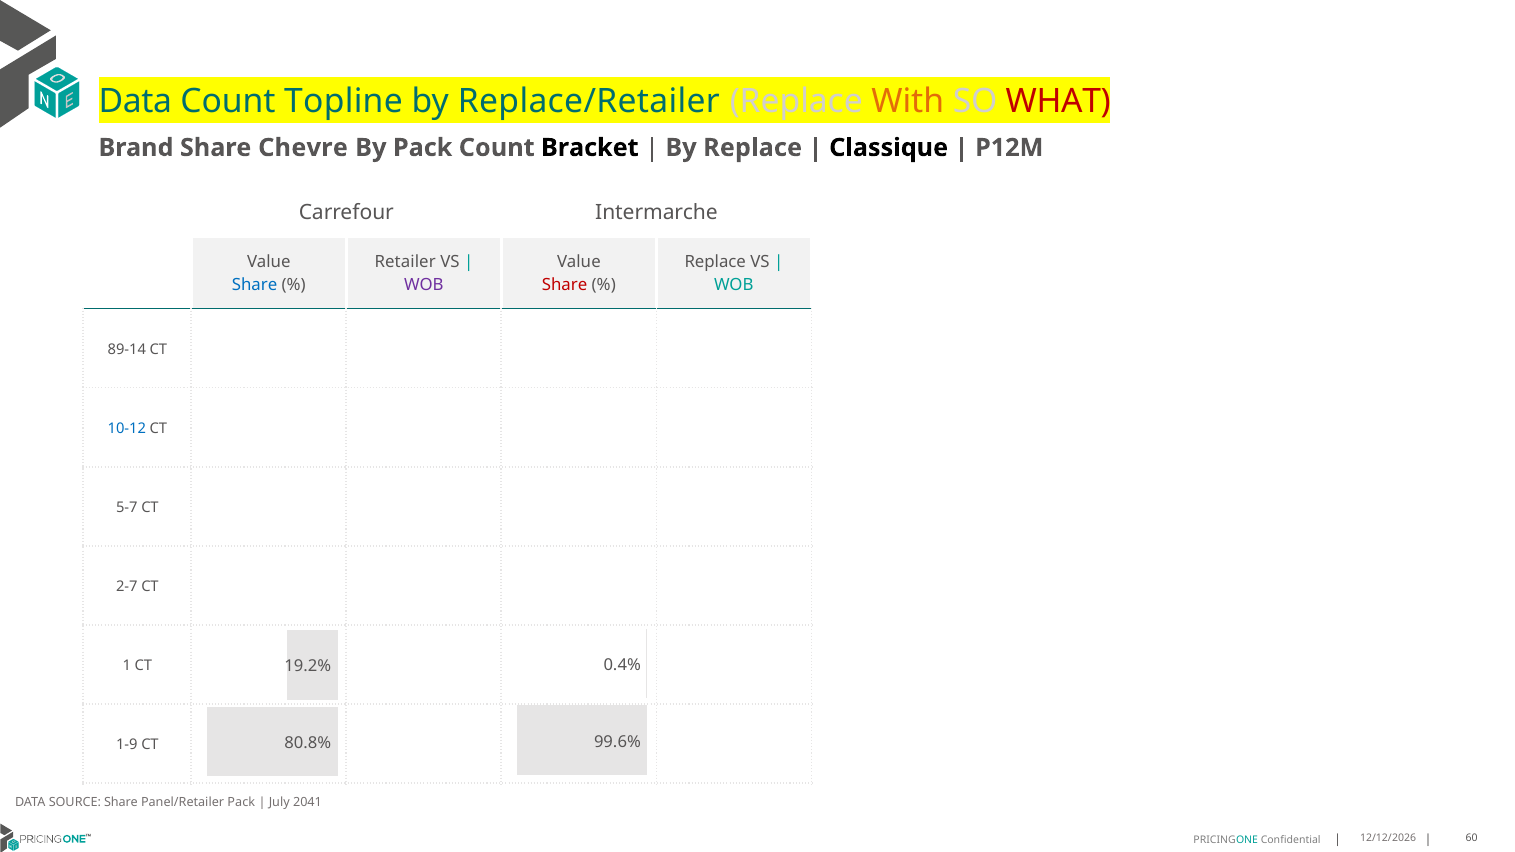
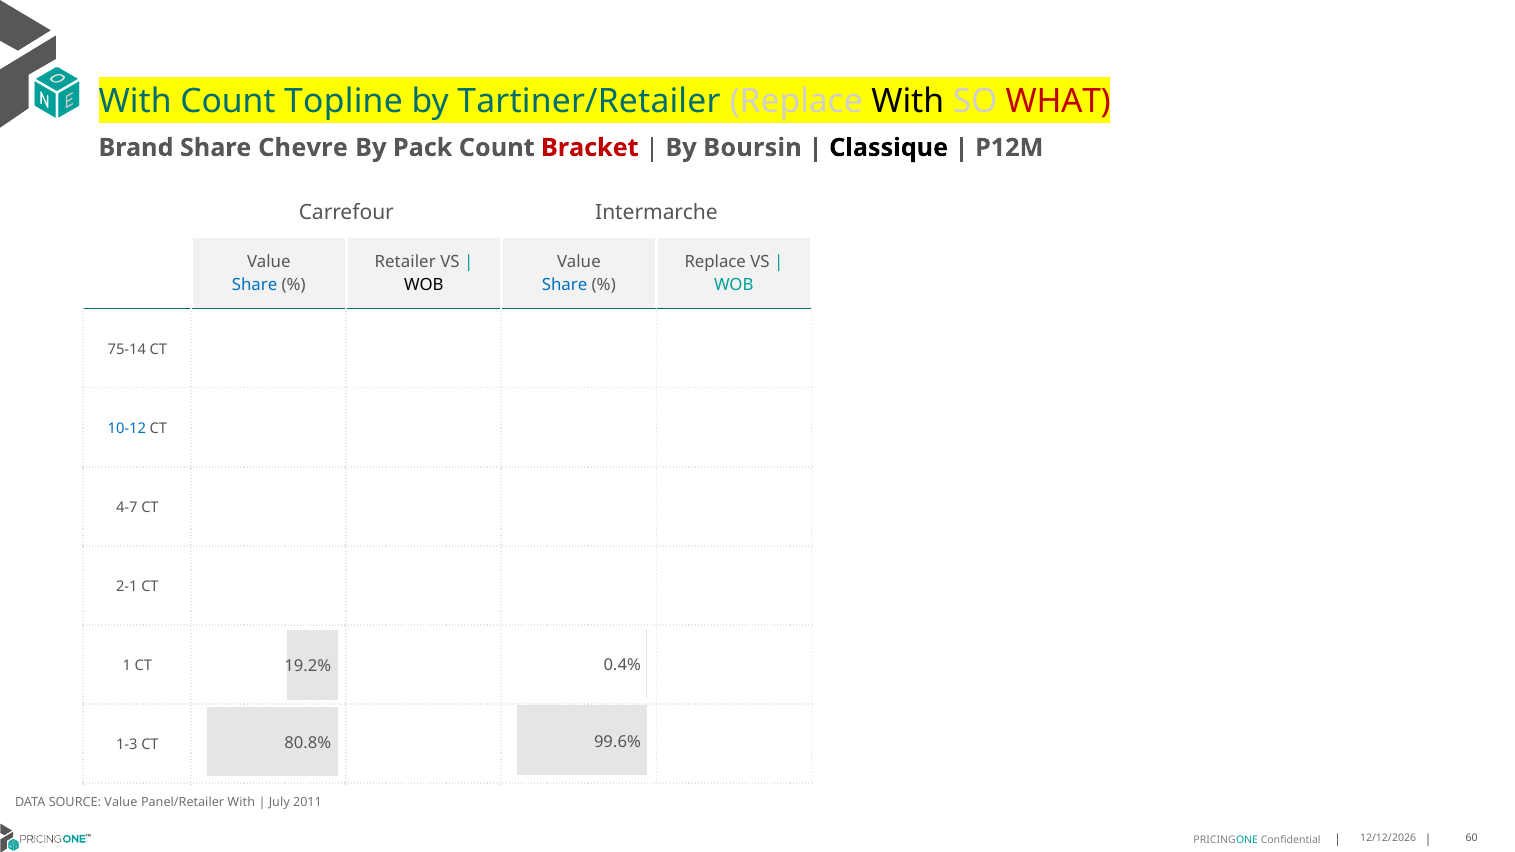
Data: Data -> With (135, 102)
Replace/Retailer: Replace/Retailer -> Tartiner/Retailer (589, 102)
With colour: orange -> black (908, 102)
Bracket colour: black -> red (590, 148)
By Replace: Replace -> Boursin (753, 148)
WOB colour: purple -> black (424, 285)
Share colour: red -> blue (565, 285)
89-14: 89-14 -> 75-14 (127, 349)
5-7: 5-7 -> 4-7 (127, 508)
2-7: 2-7 -> 2-1 (127, 587)
1-9: 1-9 -> 1-3 (127, 745)
SOURCE Share: Share -> Value (121, 803)
Panel/Retailer Pack: Pack -> With (241, 803)
2041: 2041 -> 2011 (308, 803)
